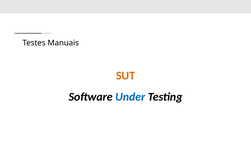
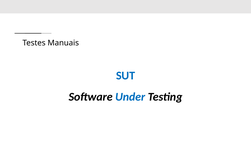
SUT colour: orange -> blue (126, 76)
